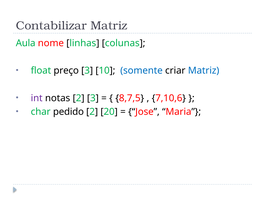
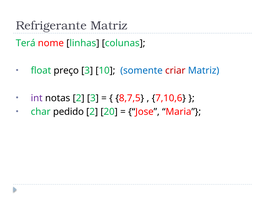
Contabilizar: Contabilizar -> Refrigerante (51, 26)
Aula: Aula -> Terá (26, 43)
criar colour: black -> red (175, 71)
